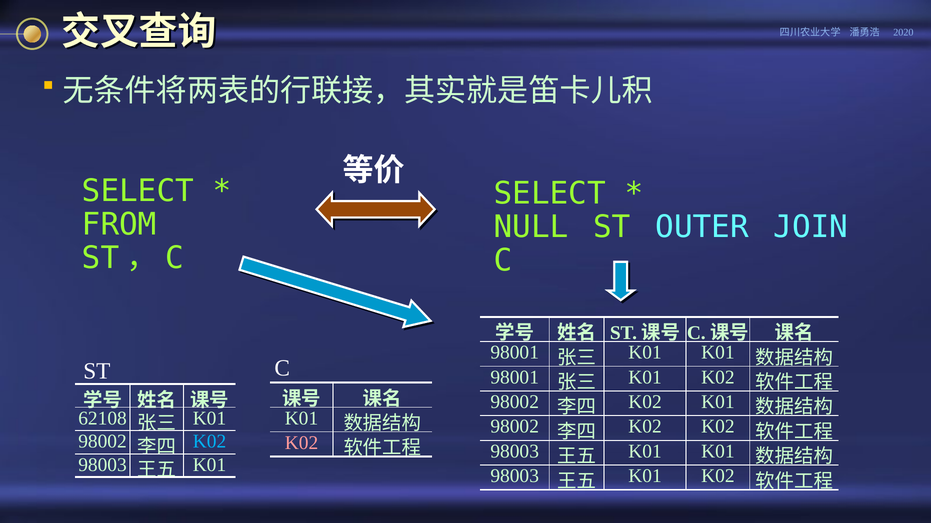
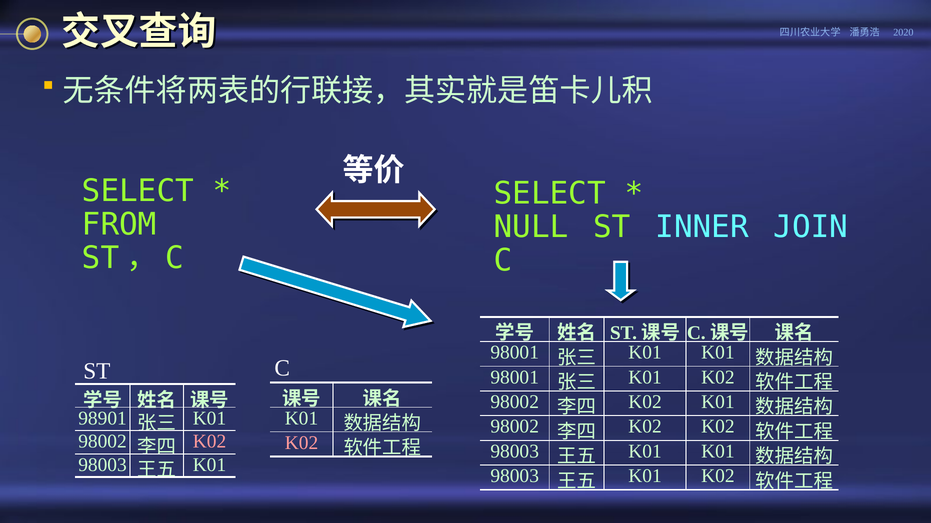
OUTER: OUTER -> INNER (702, 227)
62108: 62108 -> 98901 (103, 419)
K02 colour: light blue -> pink (209, 442)
